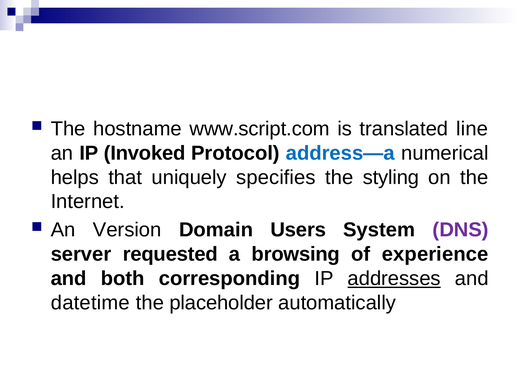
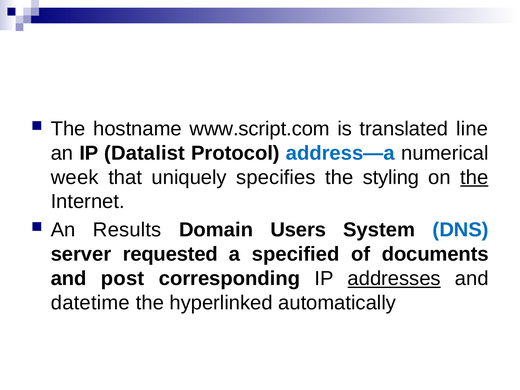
Invoked: Invoked -> Datalist (145, 153)
helps: helps -> week (75, 177)
the underline: none -> present (474, 177)
Version: Version -> Results (127, 230)
DNS colour: purple -> blue (461, 230)
browsing: browsing -> specified (296, 254)
experience: experience -> documents (435, 254)
both: both -> post (123, 279)
placeholder: placeholder -> hyperlinked (221, 303)
